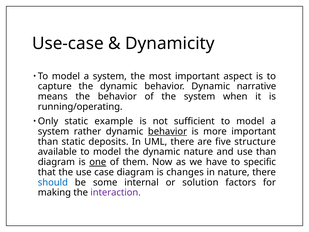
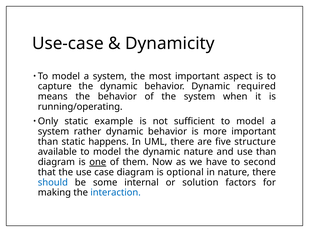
narrative: narrative -> required (256, 86)
behavior underline: present -> none (168, 131)
deposits: deposits -> happens (109, 141)
specific: specific -> second (260, 162)
changes: changes -> optional (185, 172)
interaction colour: purple -> blue (116, 192)
